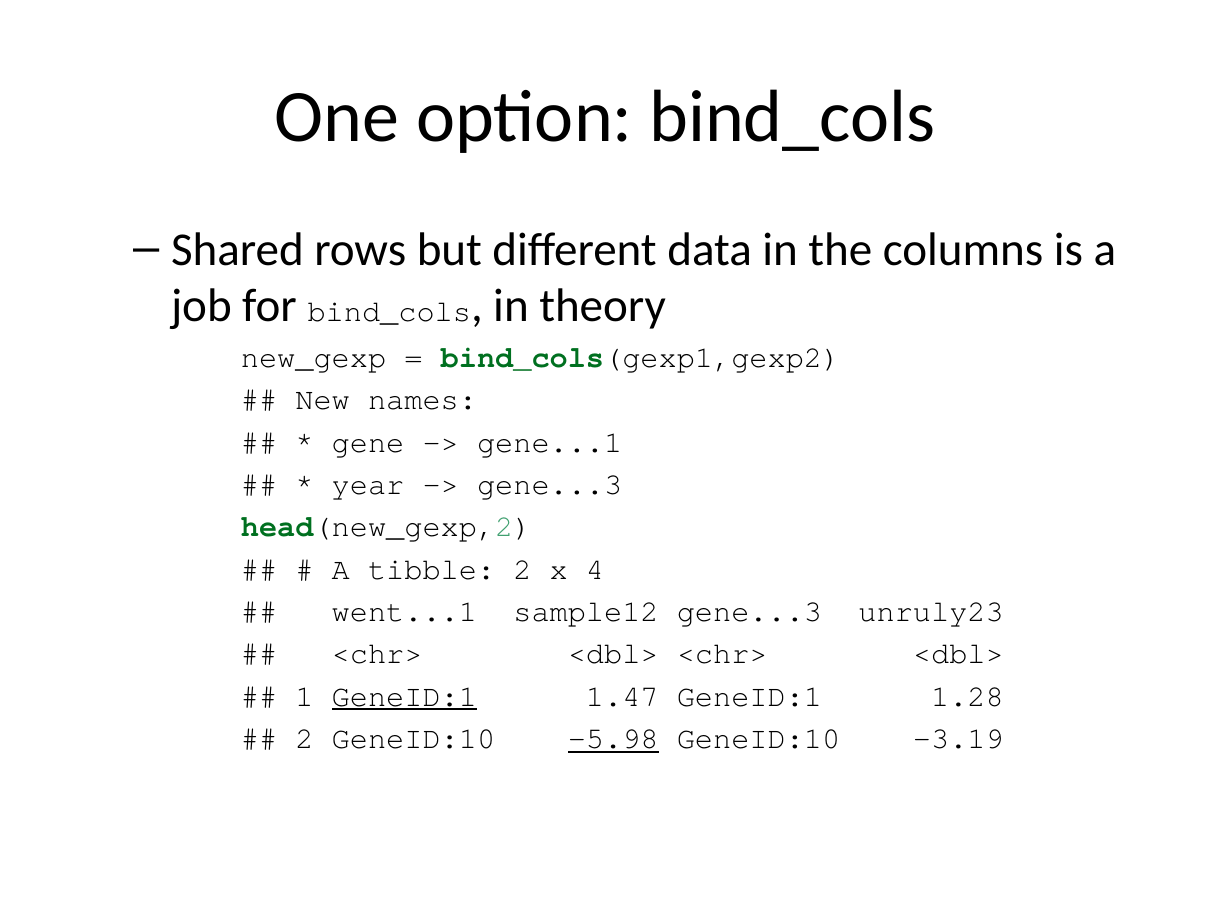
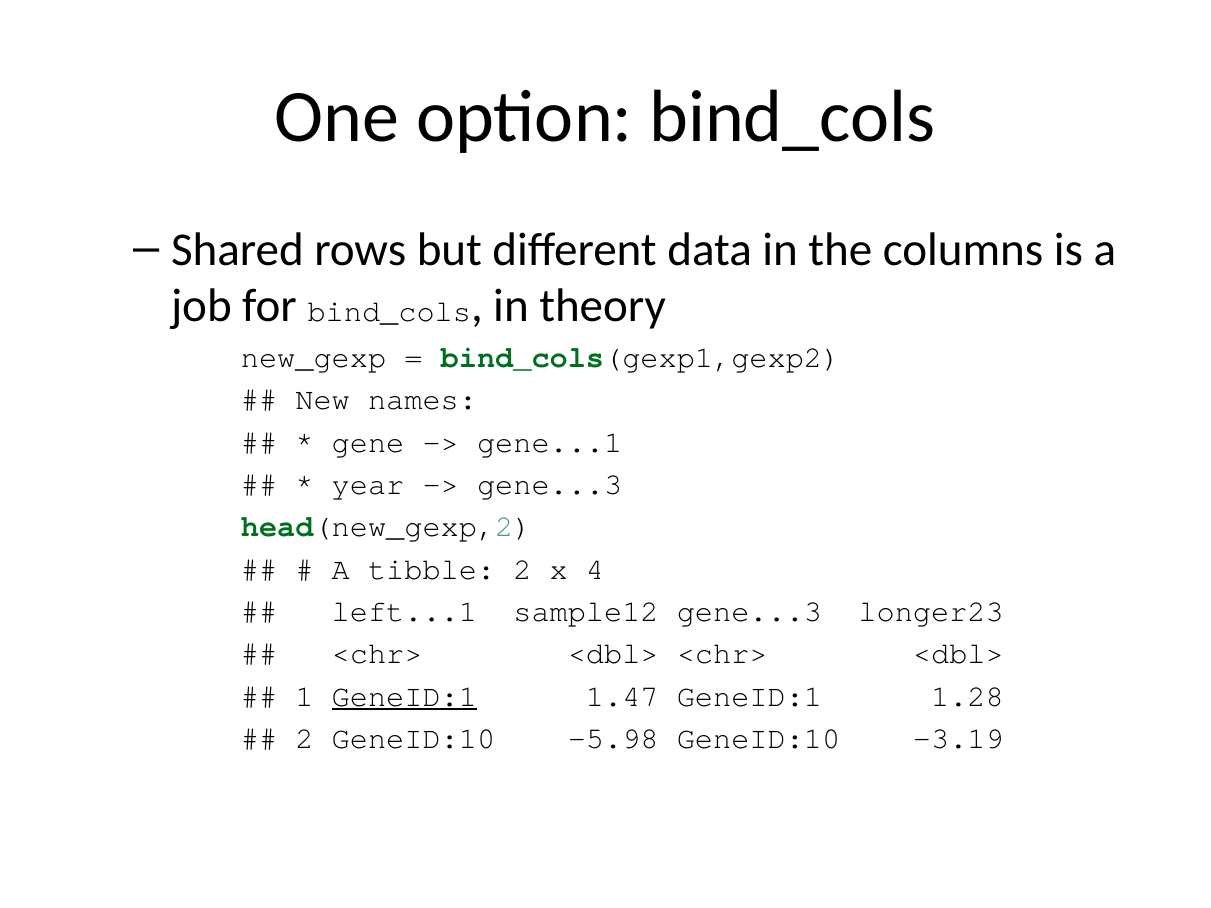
went...1: went...1 -> left...1 (404, 612)
unruly23: unruly23 -> longer23 (931, 612)
-5.98 underline: present -> none (613, 739)
